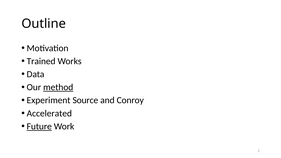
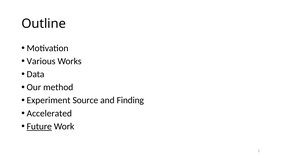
Trained: Trained -> Various (41, 61)
method underline: present -> none (58, 87)
Conroy: Conroy -> Finding (130, 100)
